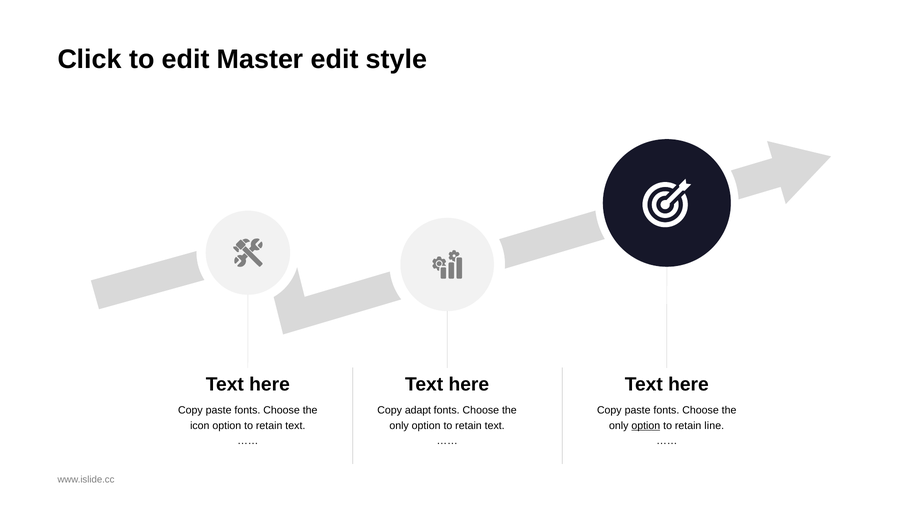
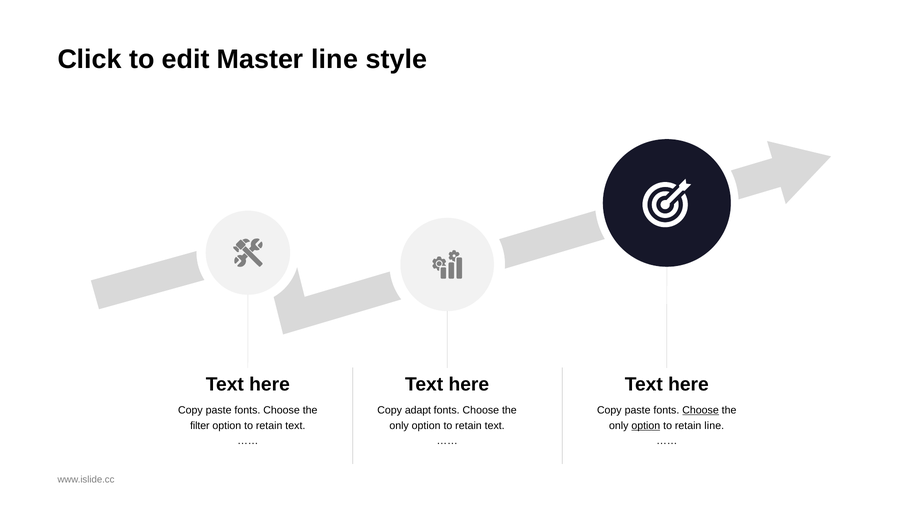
Master edit: edit -> line (335, 60)
Choose underline: none -> present (701, 411)
icon: icon -> filter (200, 426)
